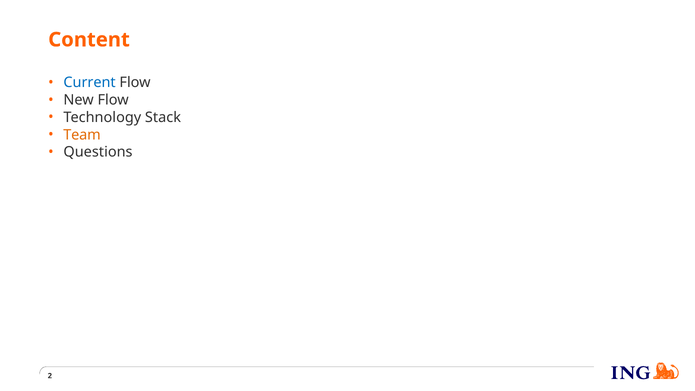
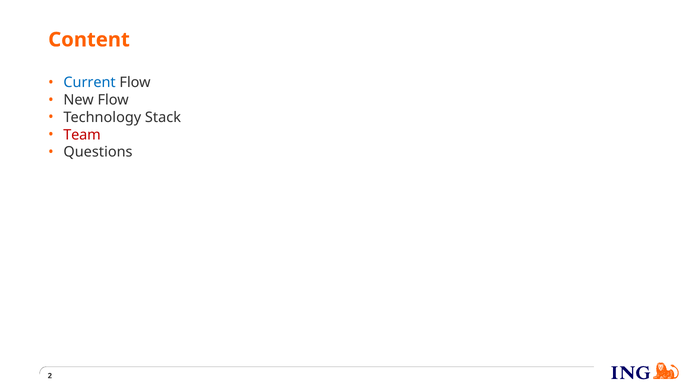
Team colour: orange -> red (82, 135)
